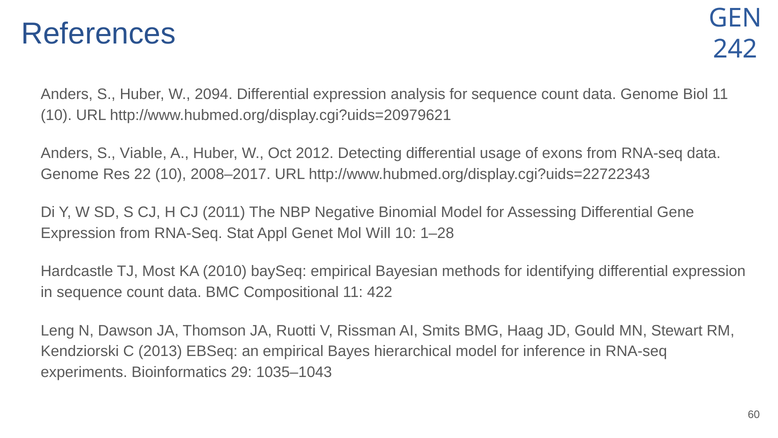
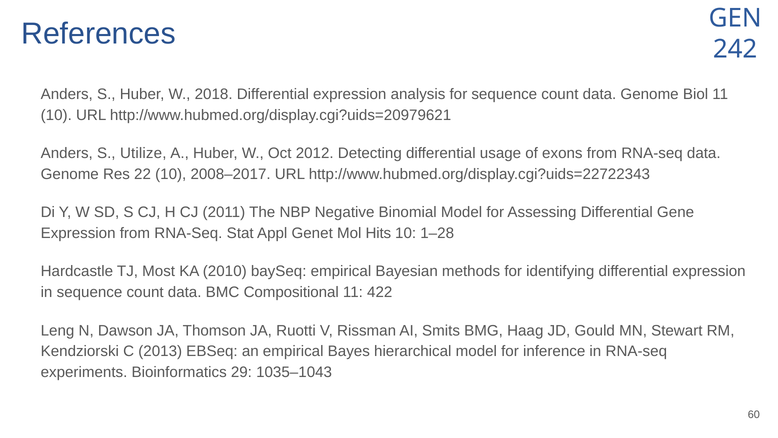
2094: 2094 -> 2018 (214, 94)
Viable: Viable -> Utilize (143, 153)
Will: Will -> Hits (378, 233)
